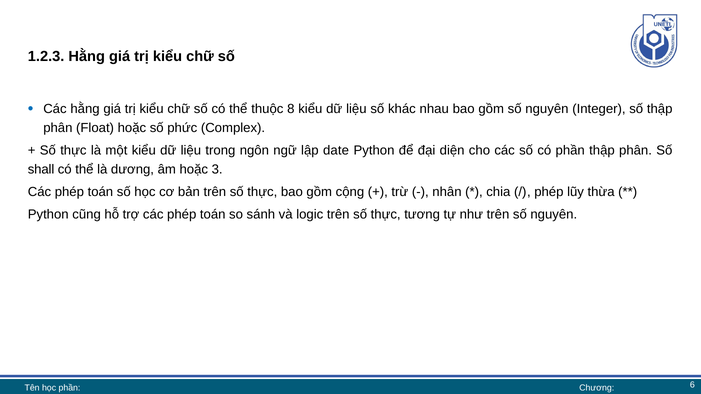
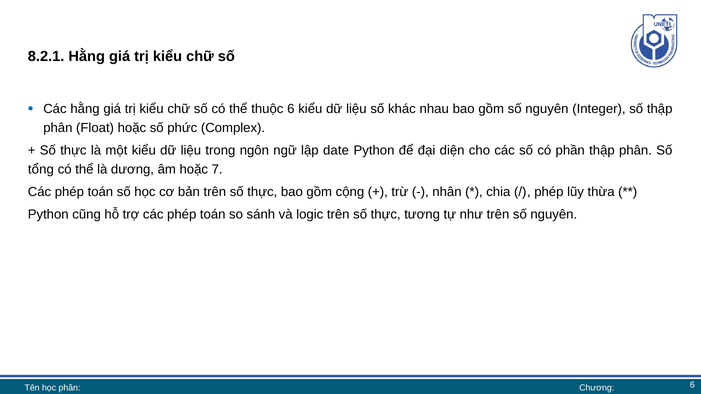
1.2.3: 1.2.3 -> 8.2.1 (46, 57)
thuộc 8: 8 -> 6 (291, 109)
shall: shall -> tổng (41, 170)
3: 3 -> 7 (217, 170)
